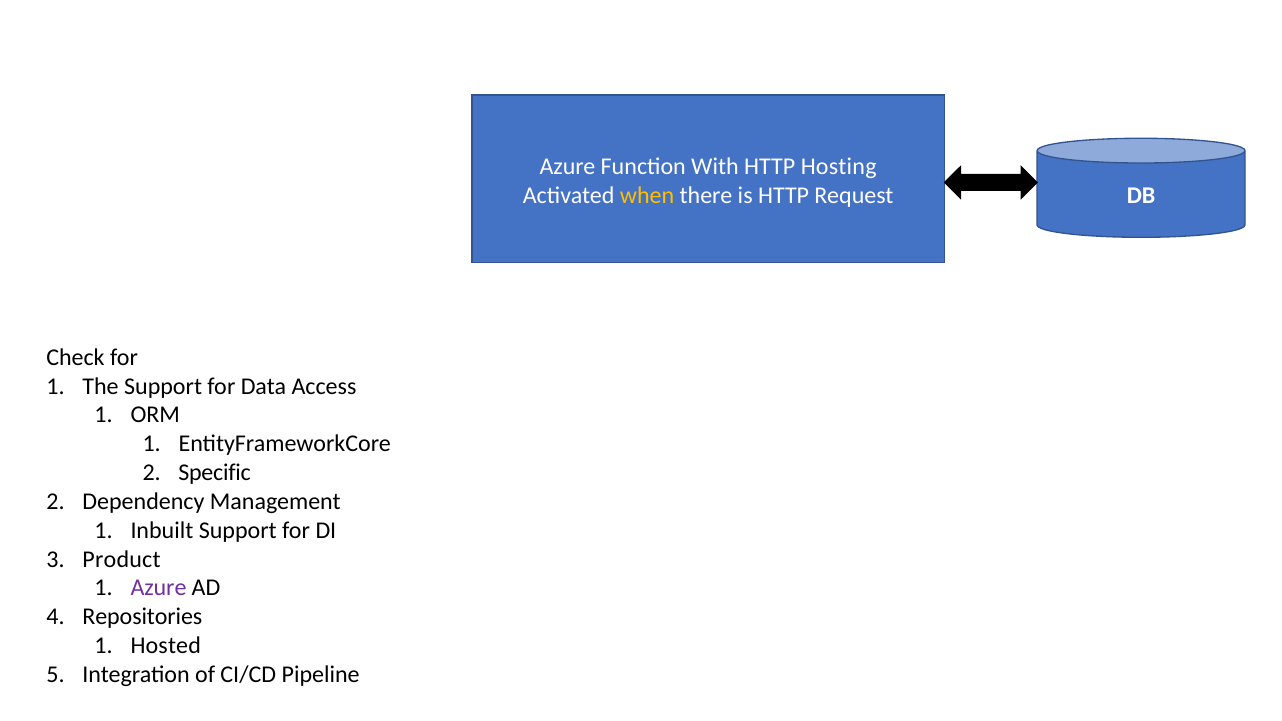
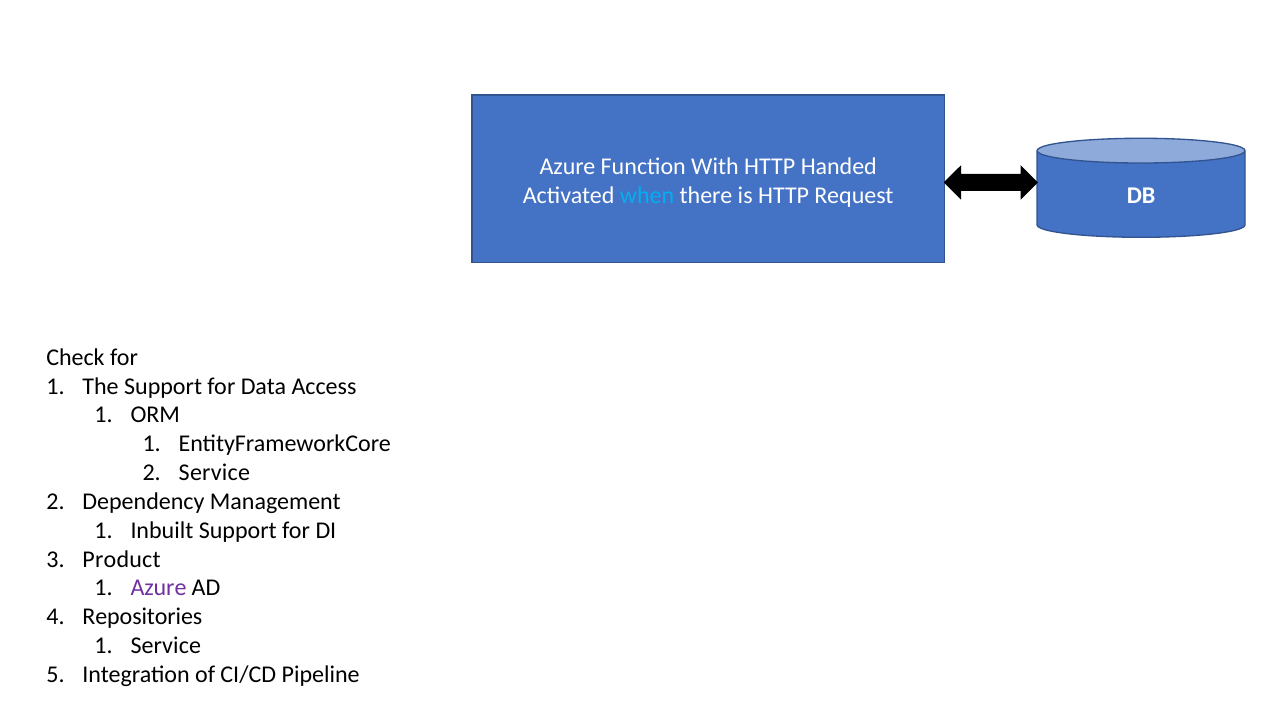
Hosting: Hosting -> Handed (839, 166)
when colour: yellow -> light blue (647, 195)
Specific: Specific -> Service (214, 473)
Hosted: Hosted -> Service (166, 646)
